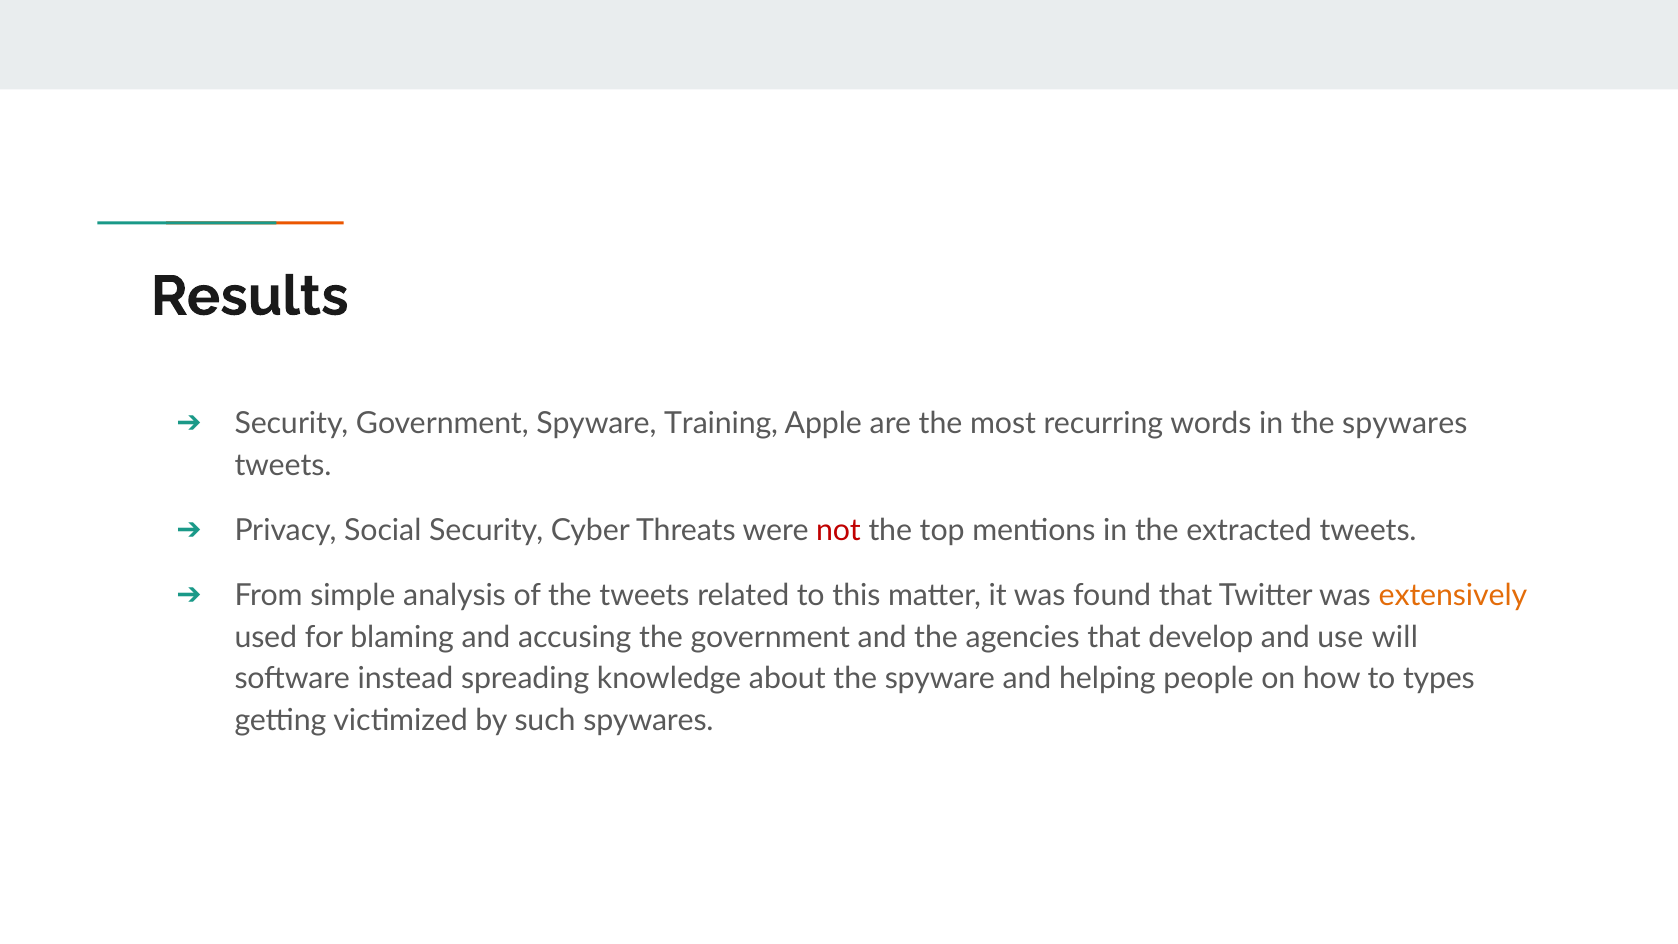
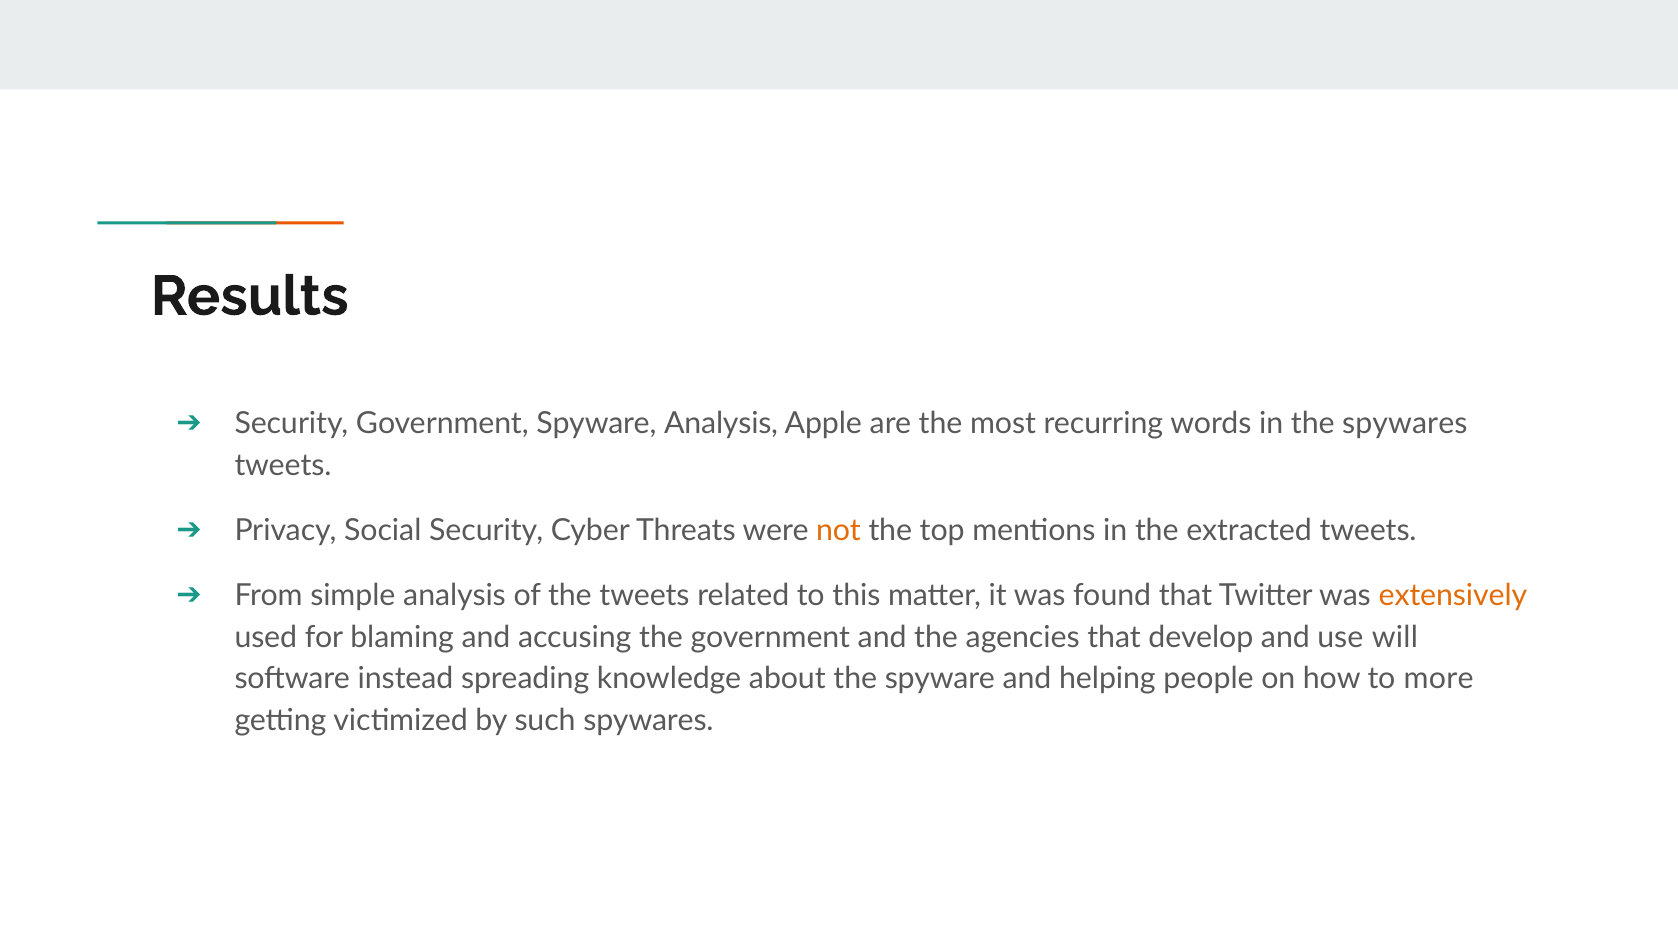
Spyware Training: Training -> Analysis (721, 424)
not colour: red -> orange (839, 530)
types: types -> more (1439, 679)
